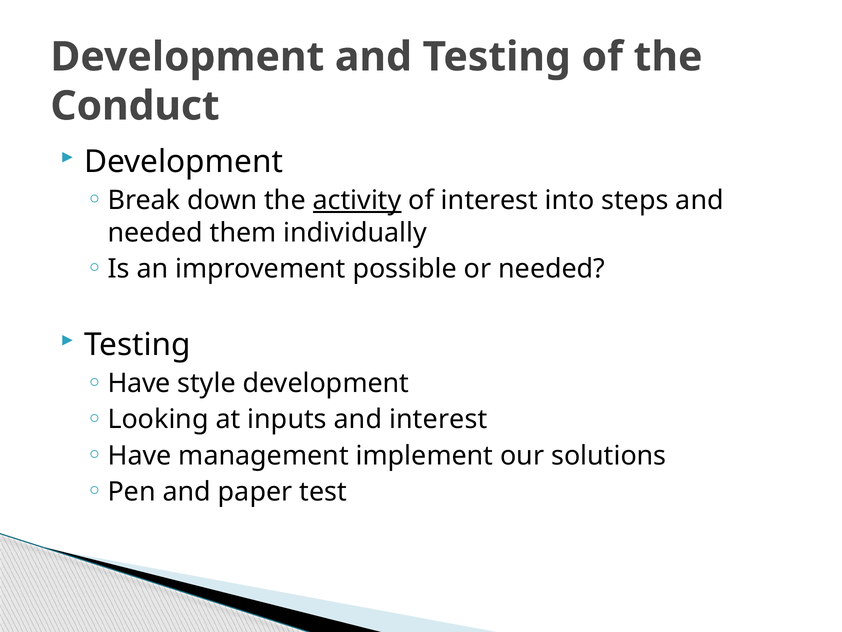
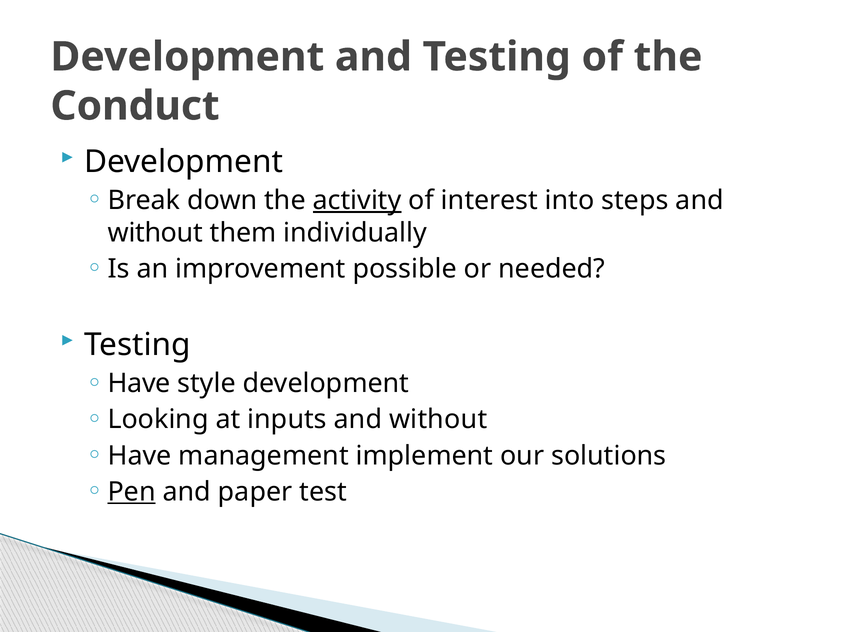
needed: needed -> without (155, 233)
inputs and interest: interest -> without (438, 419)
Pen underline: none -> present (132, 491)
